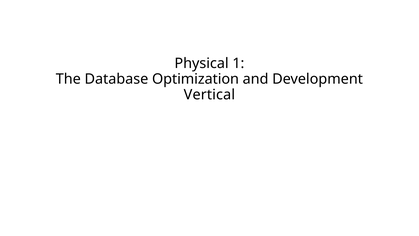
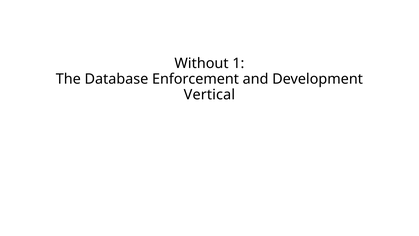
Physical: Physical -> Without (202, 63)
Optimization: Optimization -> Enforcement (195, 79)
